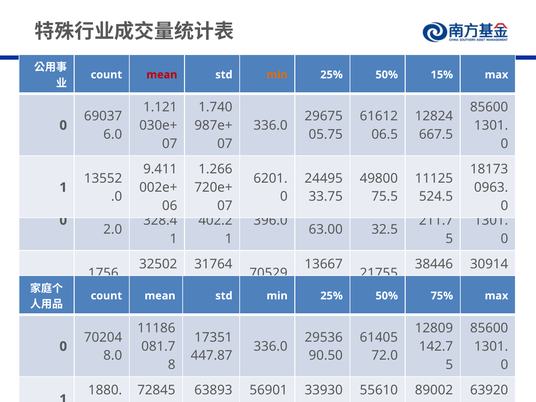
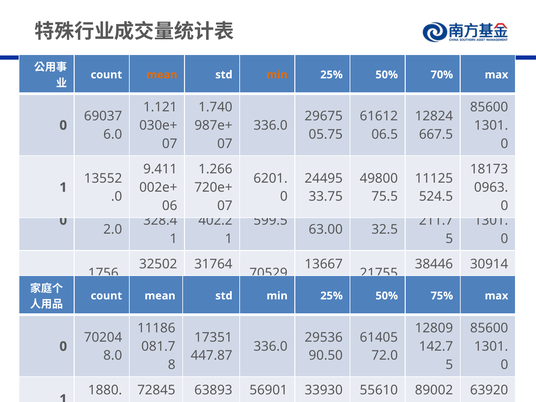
mean colour: red -> orange (162, 75)
15%: 15% -> 70% (442, 75)
396.0: 396.0 -> 599.5 (271, 220)
